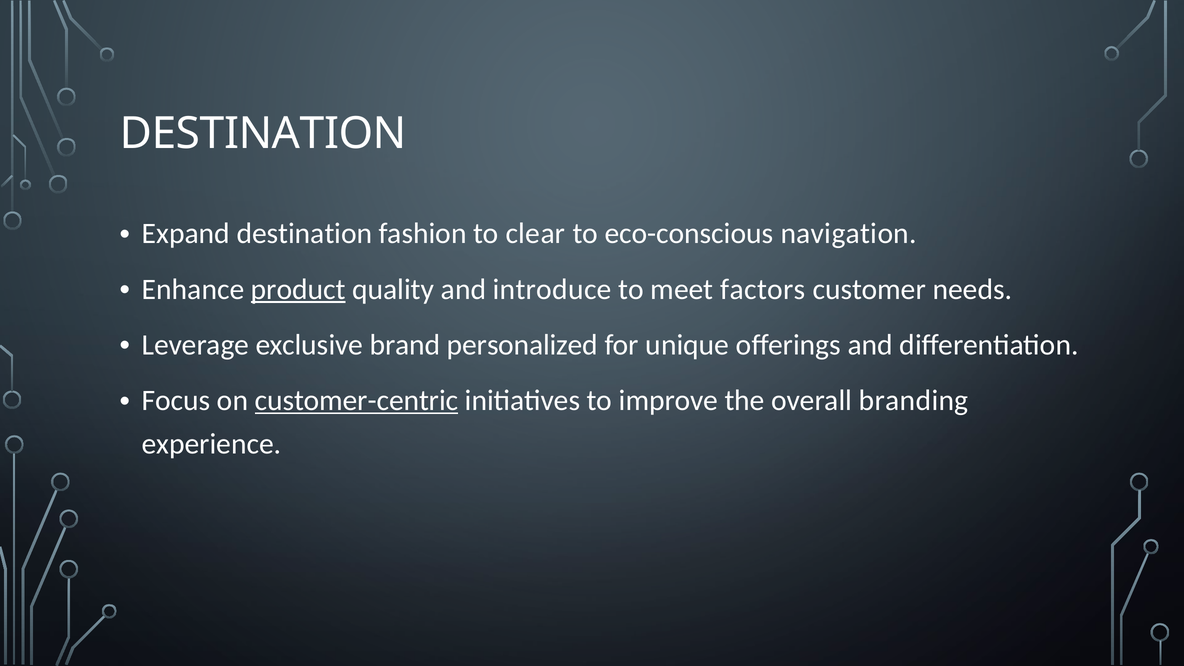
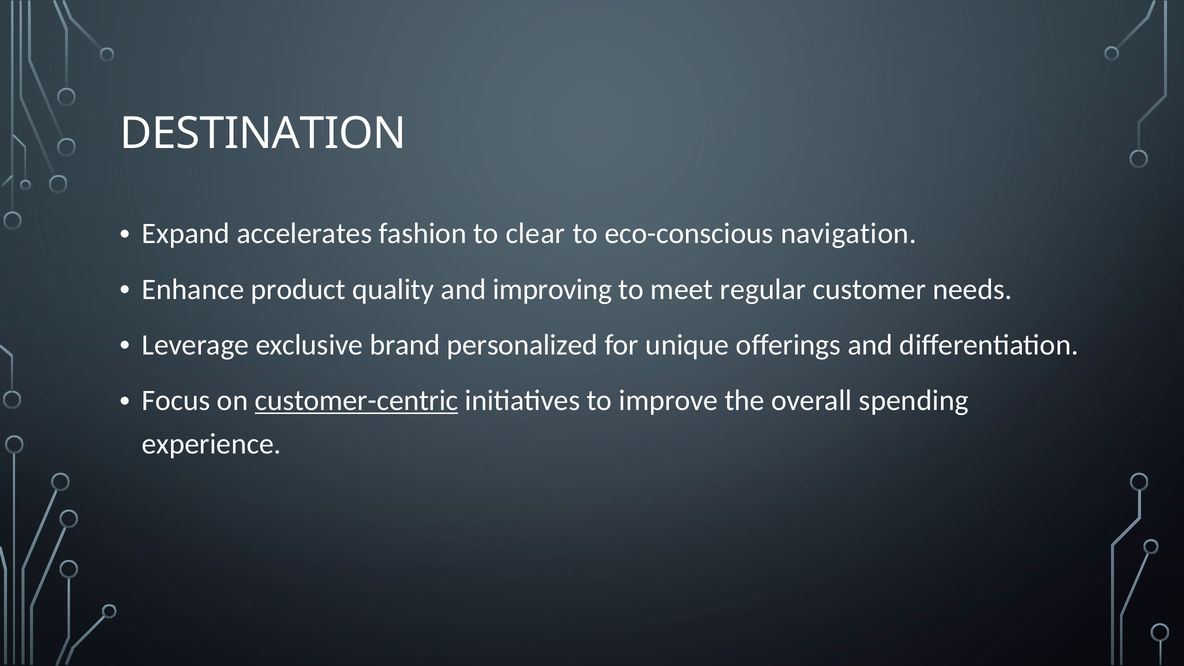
Expand destination: destination -> accelerates (304, 234)
product underline: present -> none (298, 289)
introduce: introduce -> improving (552, 289)
factors: factors -> regular (763, 289)
branding: branding -> spending (914, 401)
